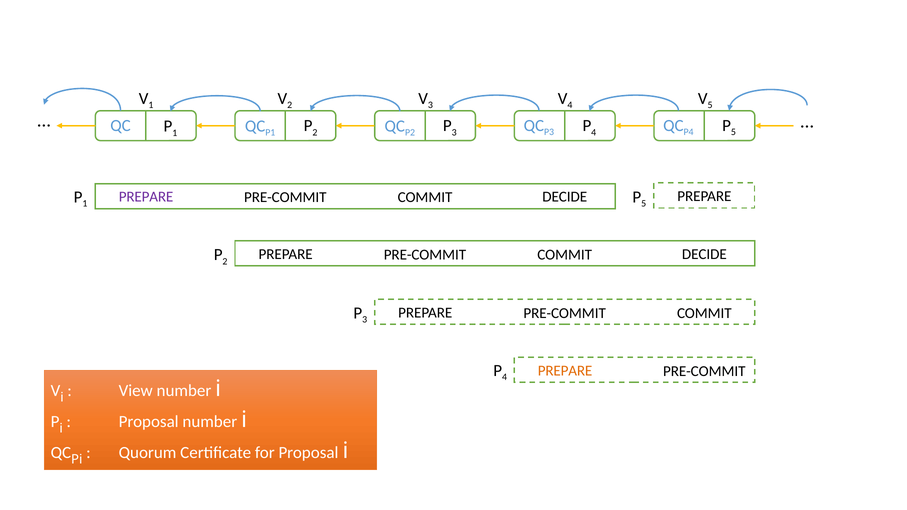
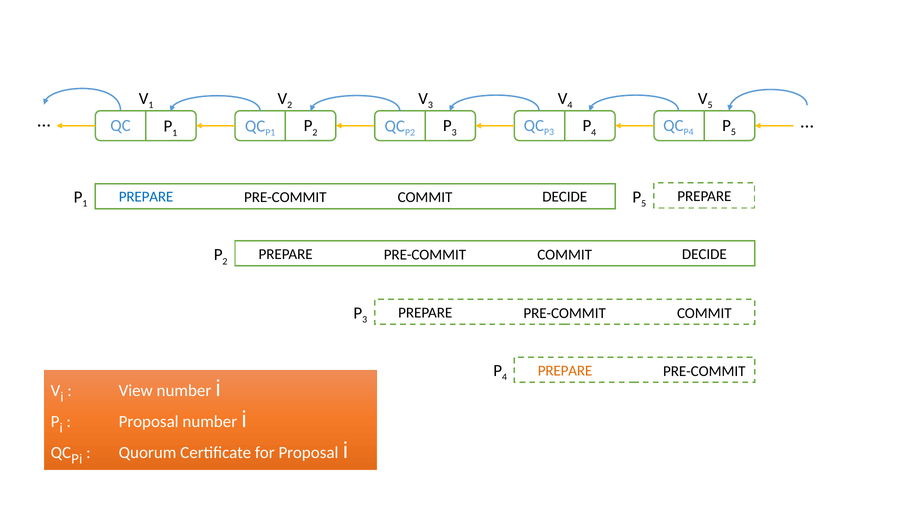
PREPARE colour: purple -> blue (146, 197)
